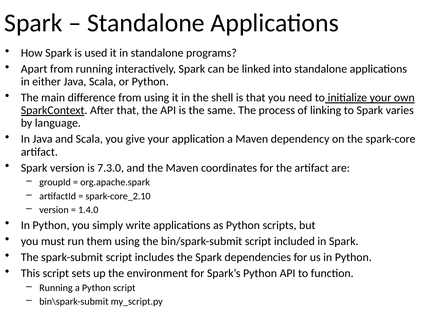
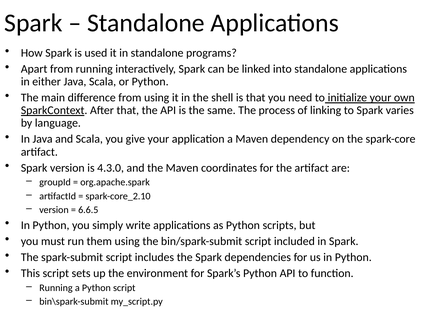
7.3.0: 7.3.0 -> 4.3.0 (111, 168)
1.4.0: 1.4.0 -> 6.6.5 (88, 209)
